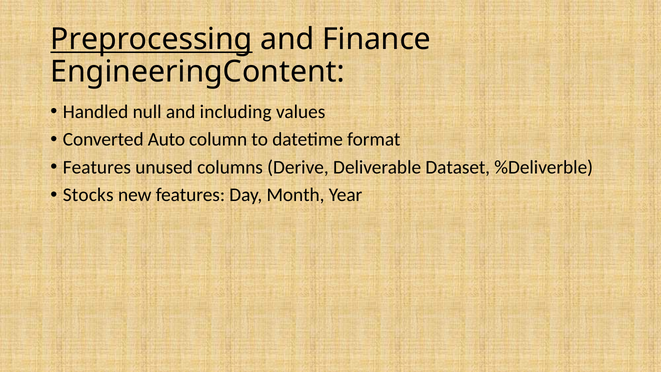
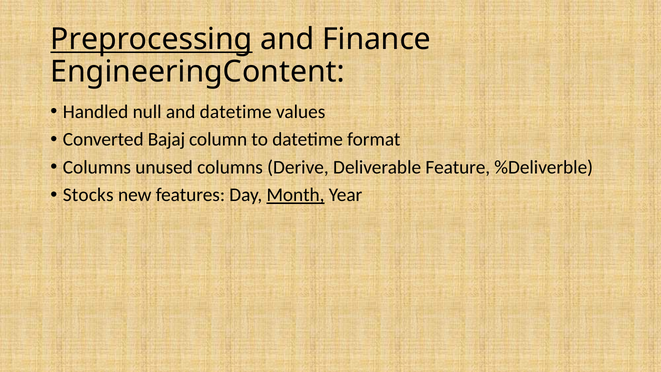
and including: including -> datetime (236, 112)
Auto: Auto -> Bajaj (166, 139)
Features: Features -> Columns (97, 167)
Dataset: Dataset -> Feature (458, 167)
Month underline: none -> present (296, 195)
